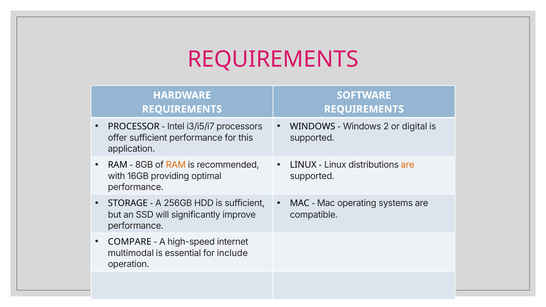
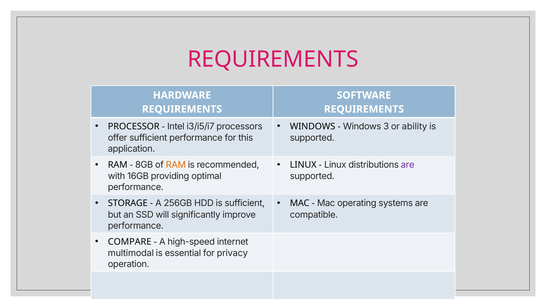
2: 2 -> 3 (386, 126)
digital: digital -> ability (415, 126)
are colour: orange -> purple (408, 165)
include: include -> privacy (232, 253)
